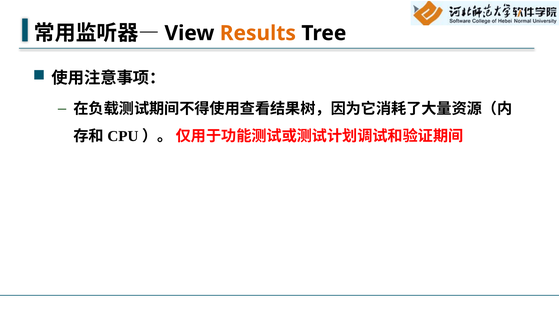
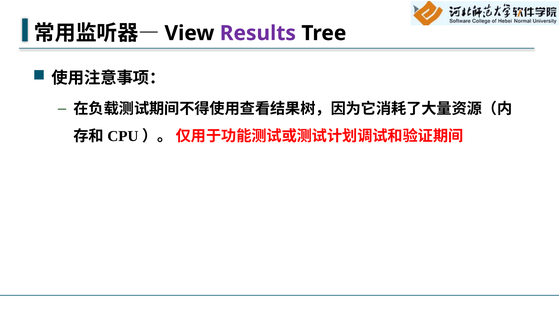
Results colour: orange -> purple (258, 33)
